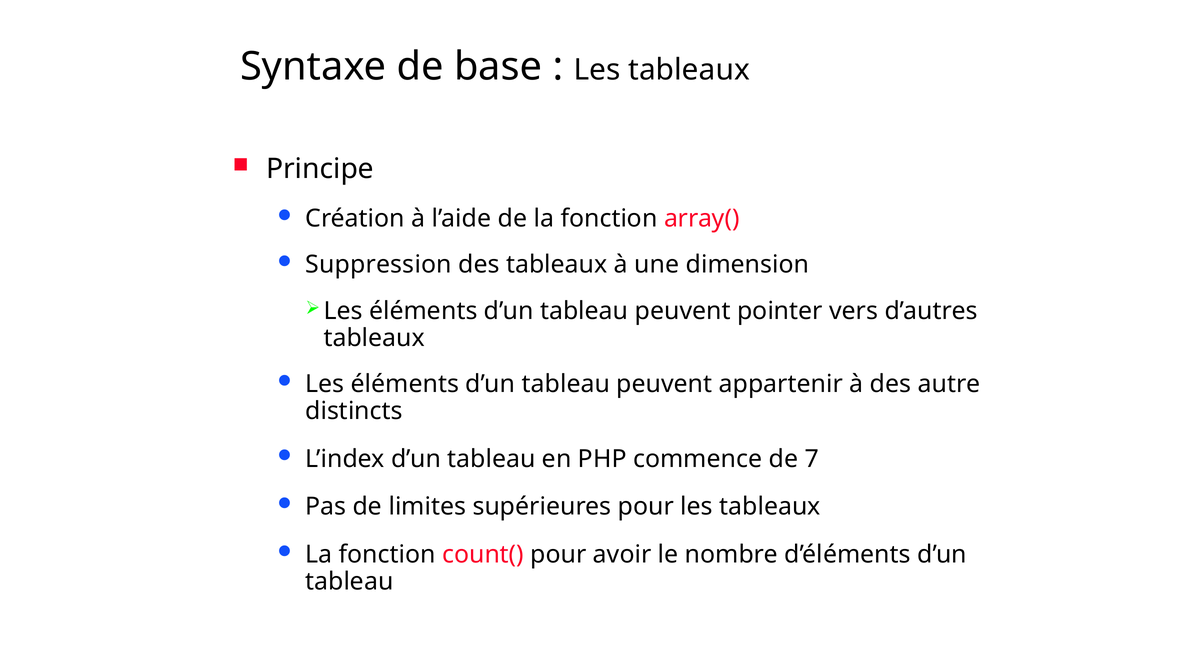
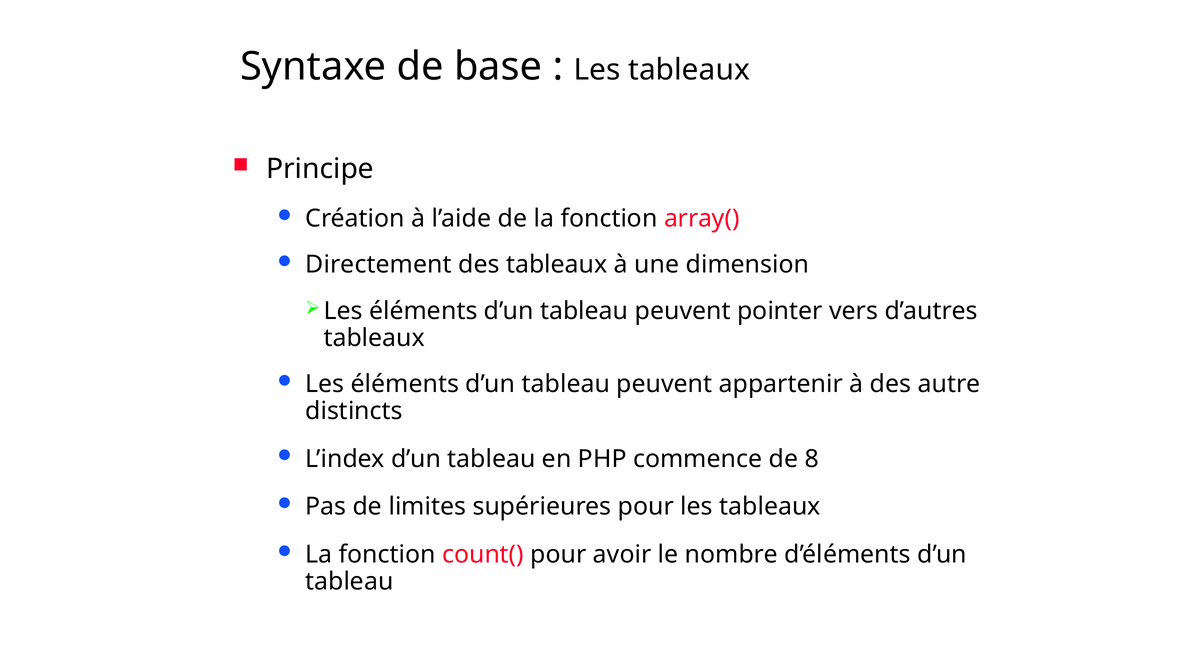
Suppression: Suppression -> Directement (379, 265)
7: 7 -> 8 (812, 459)
